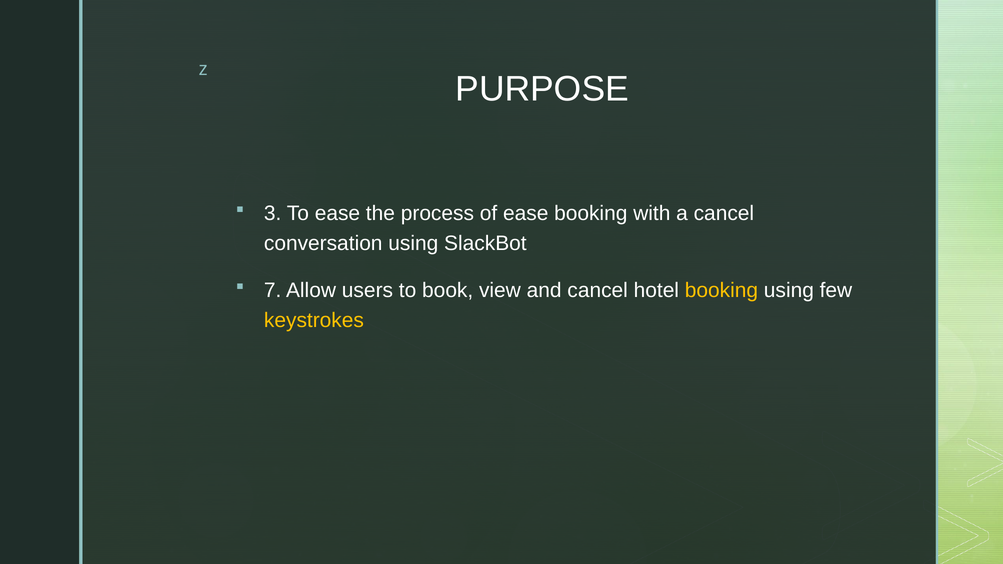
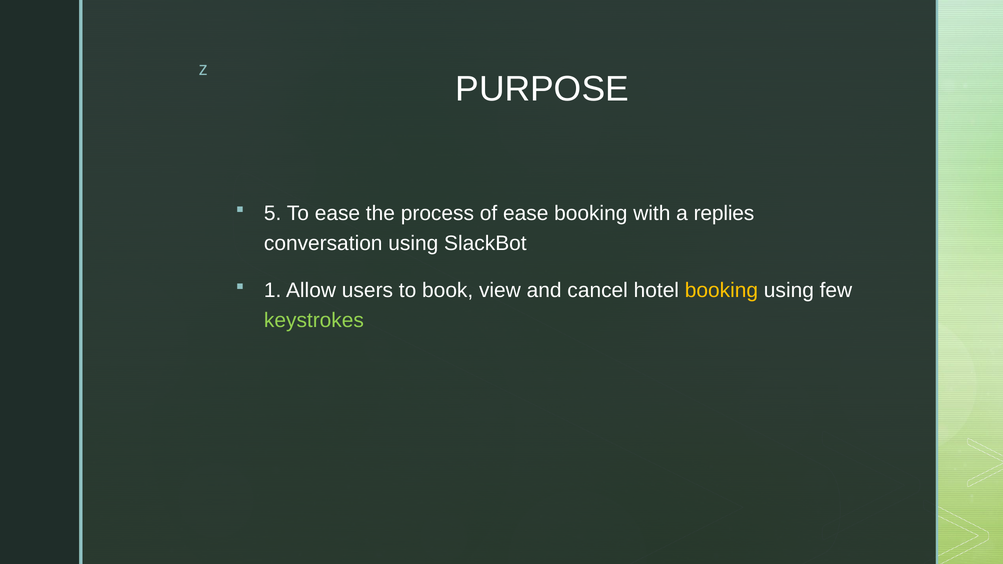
3: 3 -> 5 (273, 213)
a cancel: cancel -> replies (724, 213)
7: 7 -> 1 (273, 290)
keystrokes colour: yellow -> light green (314, 320)
